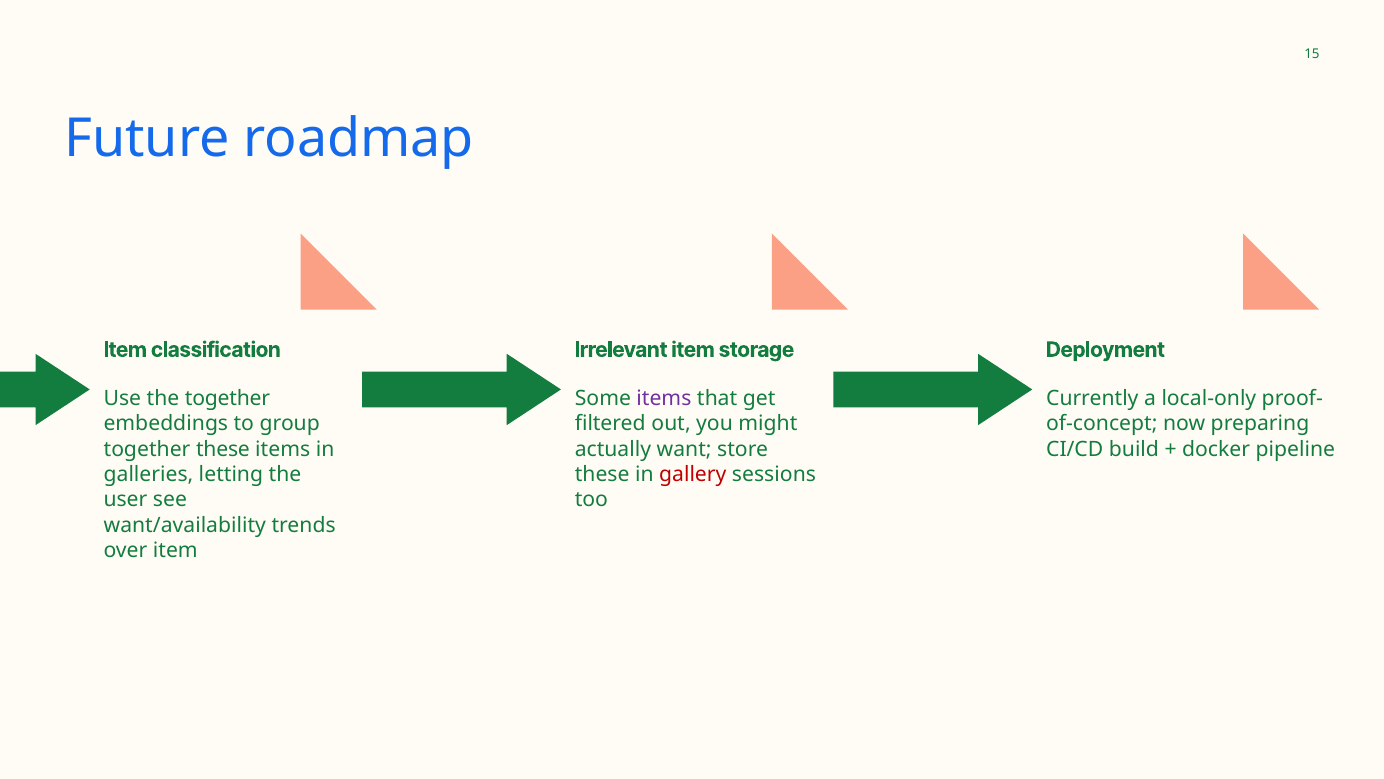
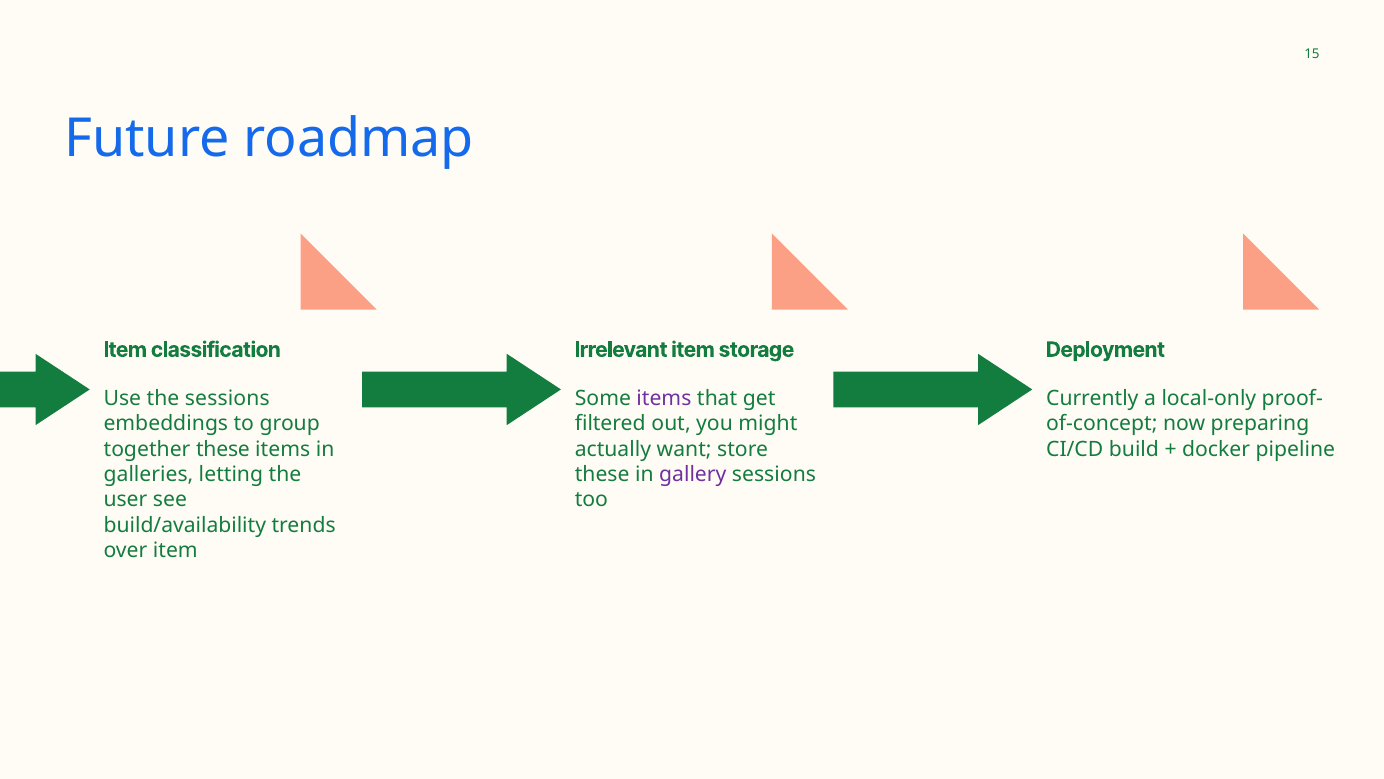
the together: together -> sessions (227, 398)
gallery colour: red -> purple (693, 474)
want/availability: want/availability -> build/availability (185, 525)
